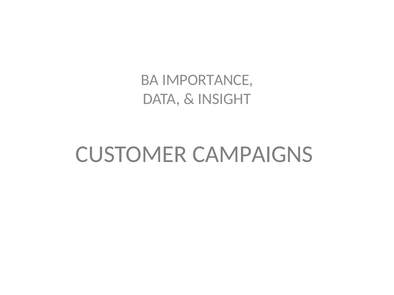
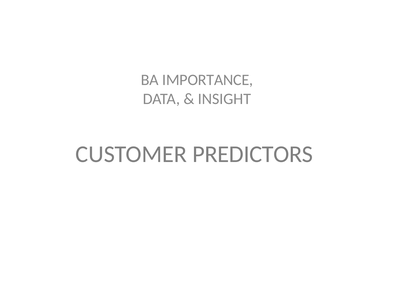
CAMPAIGNS: CAMPAIGNS -> PREDICTORS (253, 155)
